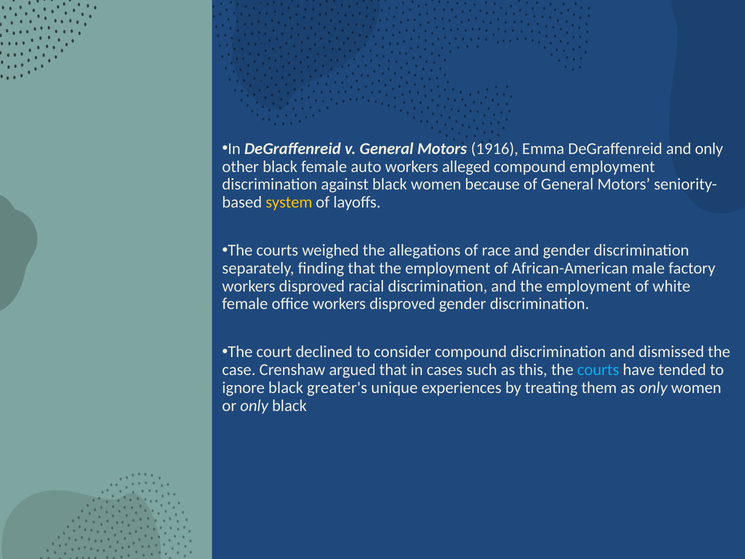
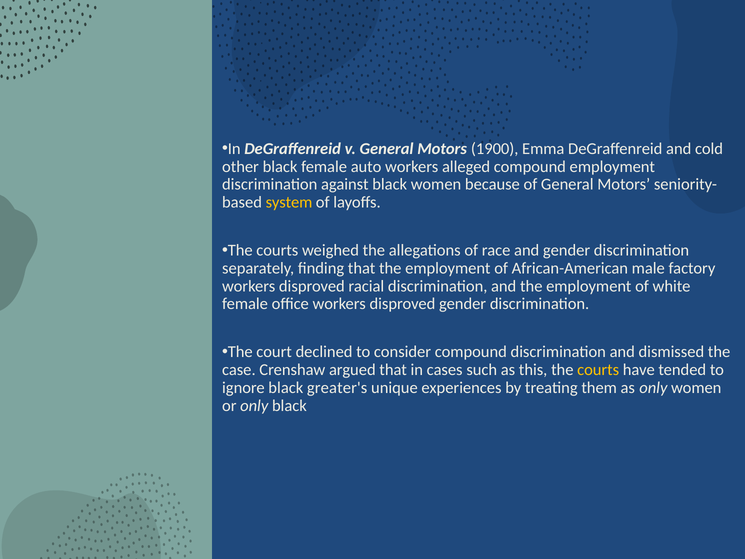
1916: 1916 -> 1900 (495, 149)
and only: only -> cold (709, 149)
courts colour: light blue -> yellow (598, 370)
